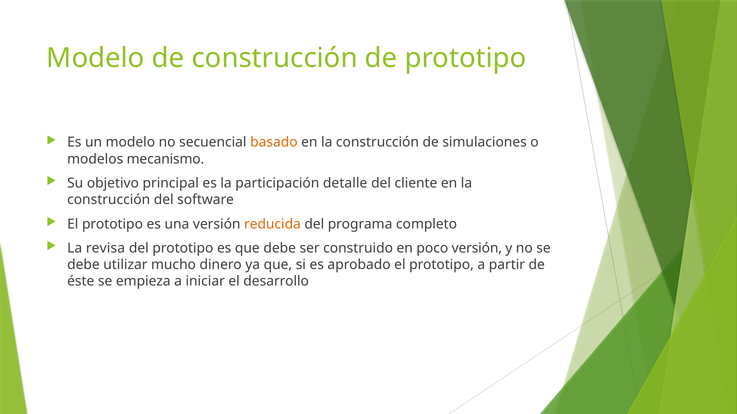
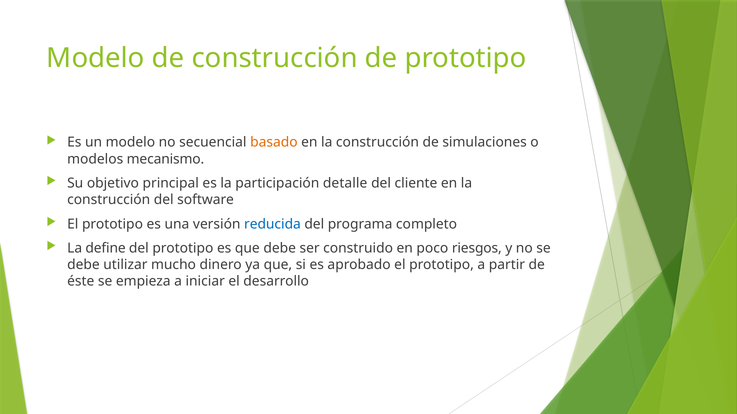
reducida colour: orange -> blue (272, 224)
revisa: revisa -> define (106, 249)
poco versión: versión -> riesgos (477, 249)
